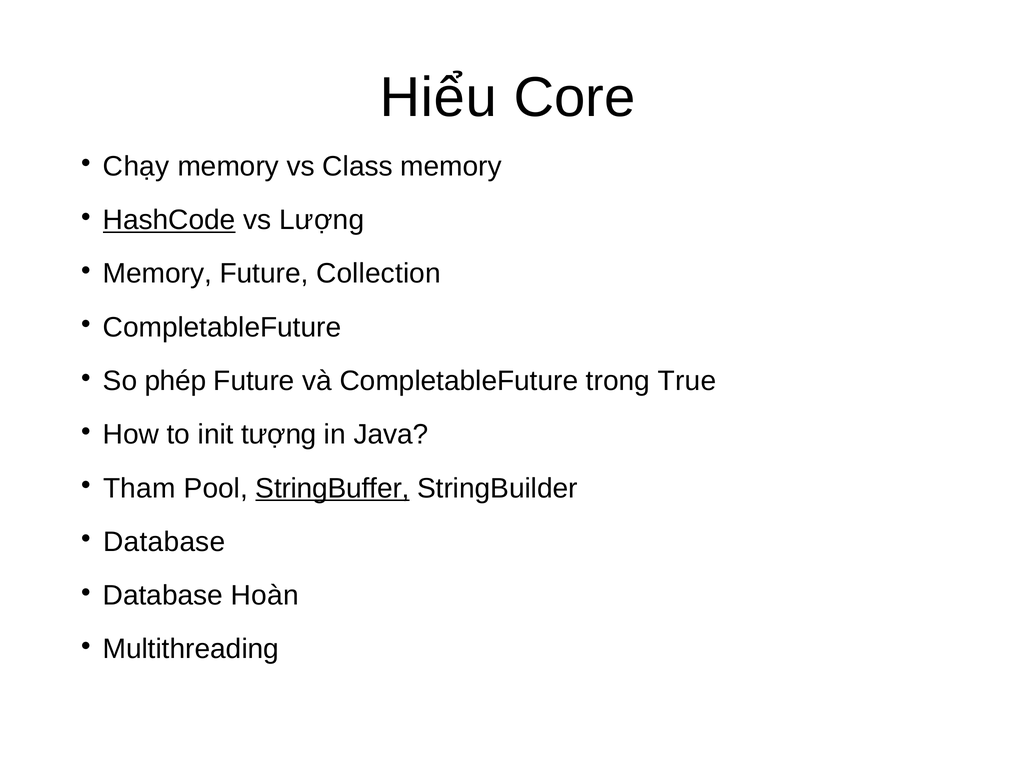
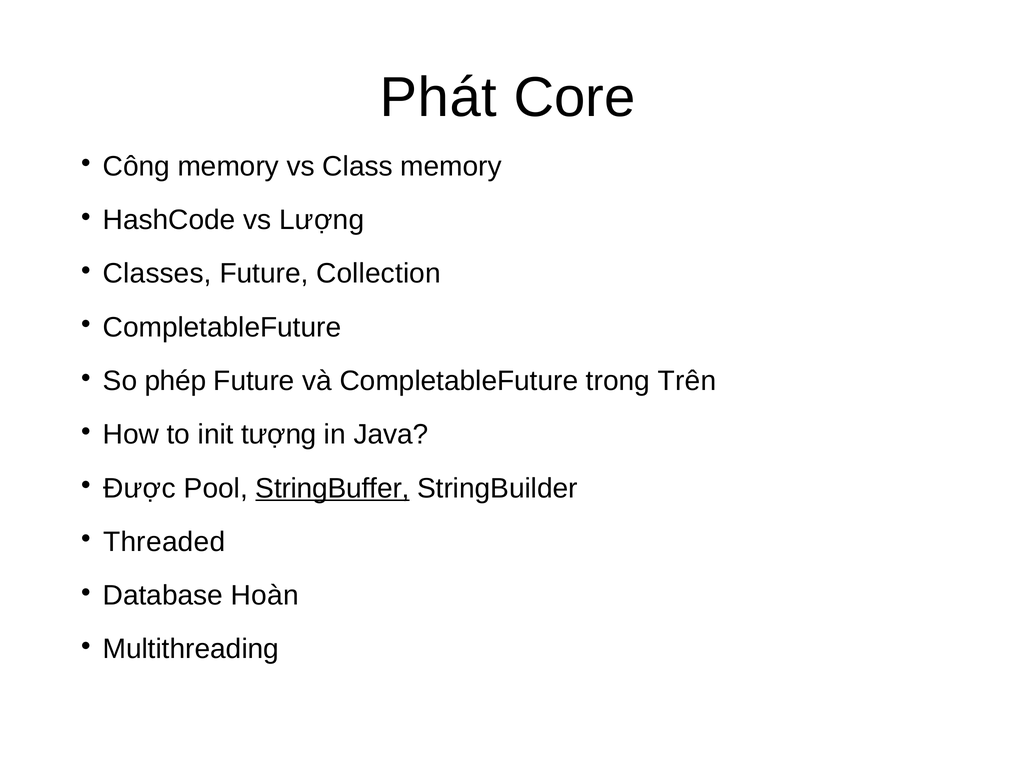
Hiểu: Hiểu -> Phát (438, 98)
Chạy: Chạy -> Công (136, 166)
HashCode underline: present -> none (169, 220)
Memory: Memory -> Classes (157, 274)
True: True -> Trên (687, 381)
Tham: Tham -> Được (139, 488)
Database: Database -> Threaded (164, 542)
